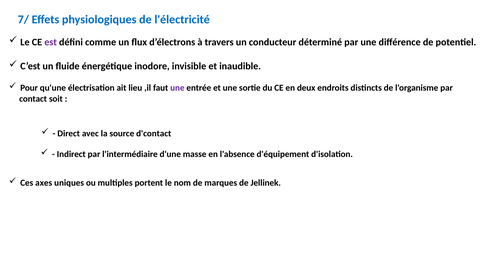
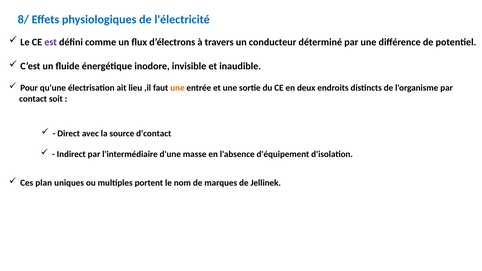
7/: 7/ -> 8/ (23, 20)
une colour: purple -> orange (177, 88)
axes: axes -> plan (44, 183)
